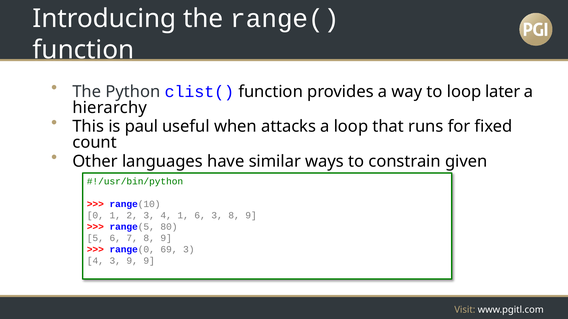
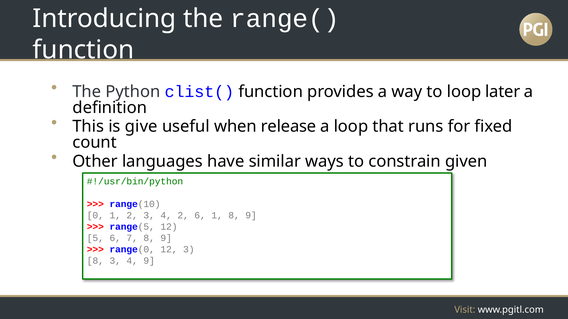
hierarchy: hierarchy -> definition (110, 108)
paul: paul -> give (141, 127)
attacks: attacks -> release (289, 127)
4 1: 1 -> 2 (183, 216)
6 3: 3 -> 1 (217, 216)
range(5 80: 80 -> 12 (169, 227)
range(0 69: 69 -> 12 (169, 250)
4: 4 -> 8 (95, 261)
9: 9 -> 4 (132, 261)
